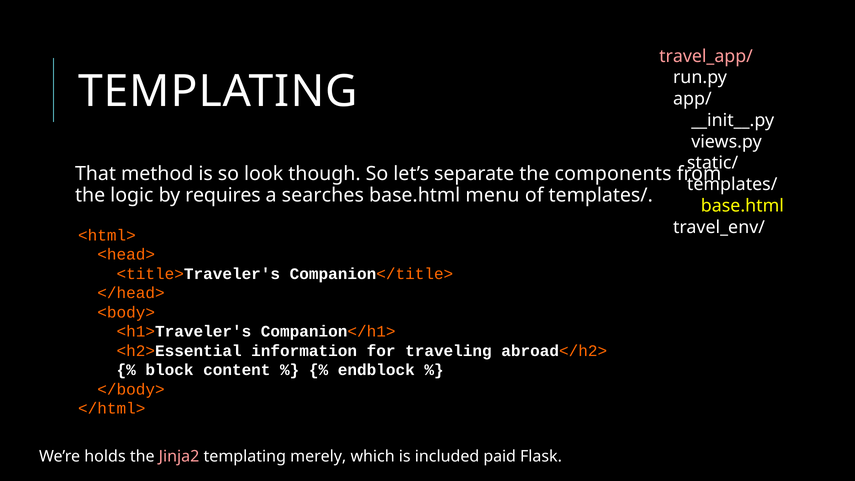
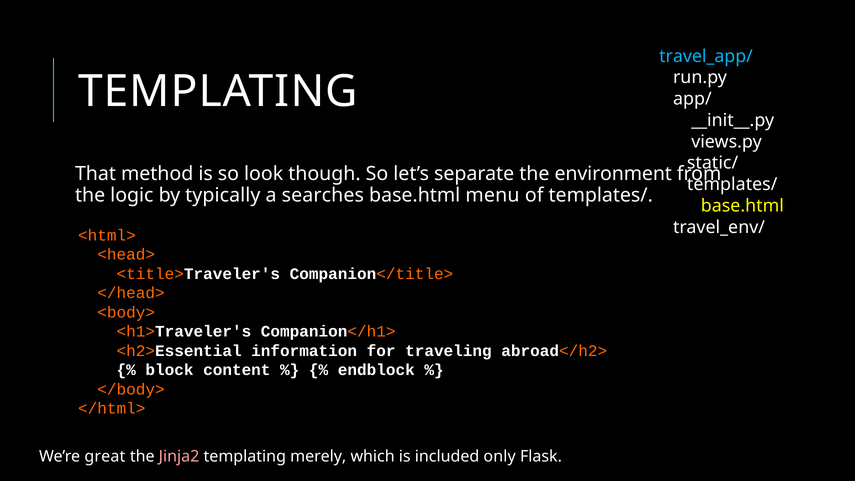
travel_app/ colour: pink -> light blue (706, 56)
components: components -> environment (613, 174)
requires: requires -> typically (223, 195)
holds: holds -> great (105, 456)
paid: paid -> only (500, 456)
